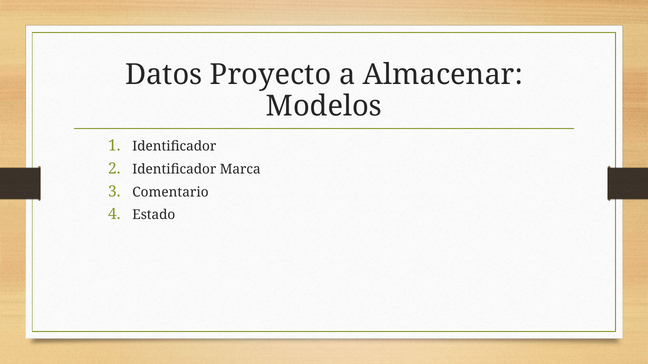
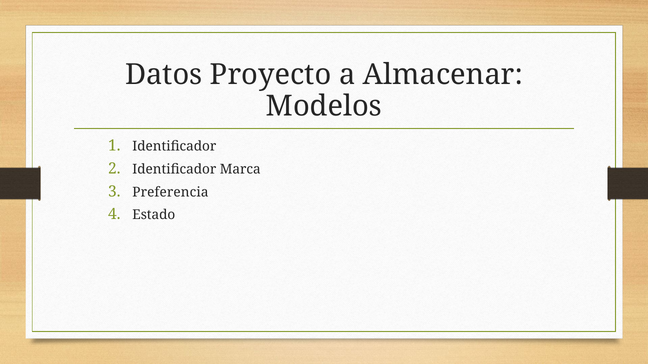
Comentario: Comentario -> Preferencia (170, 192)
